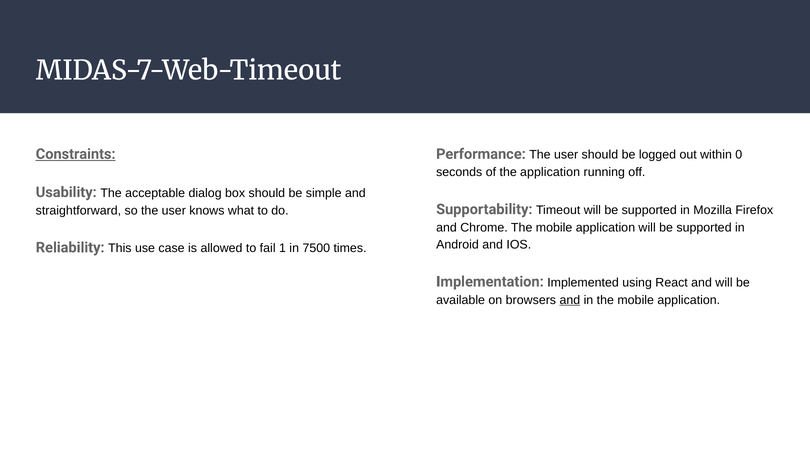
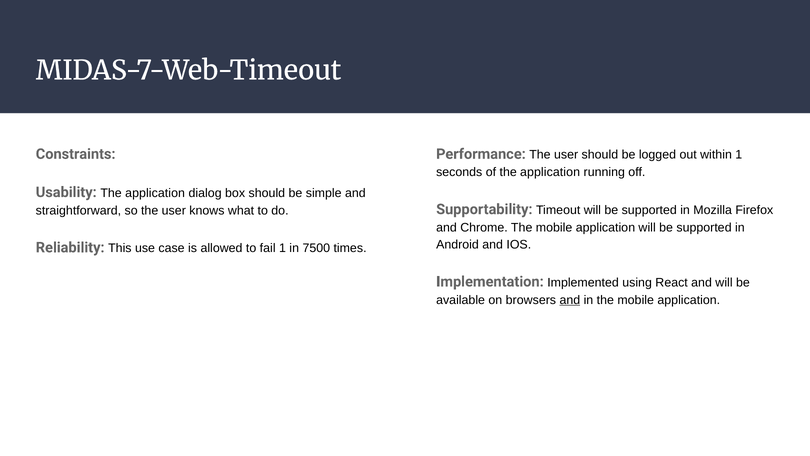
Constraints underline: present -> none (76, 154)
within 0: 0 -> 1 (739, 155)
Usability The acceptable: acceptable -> application (155, 193)
